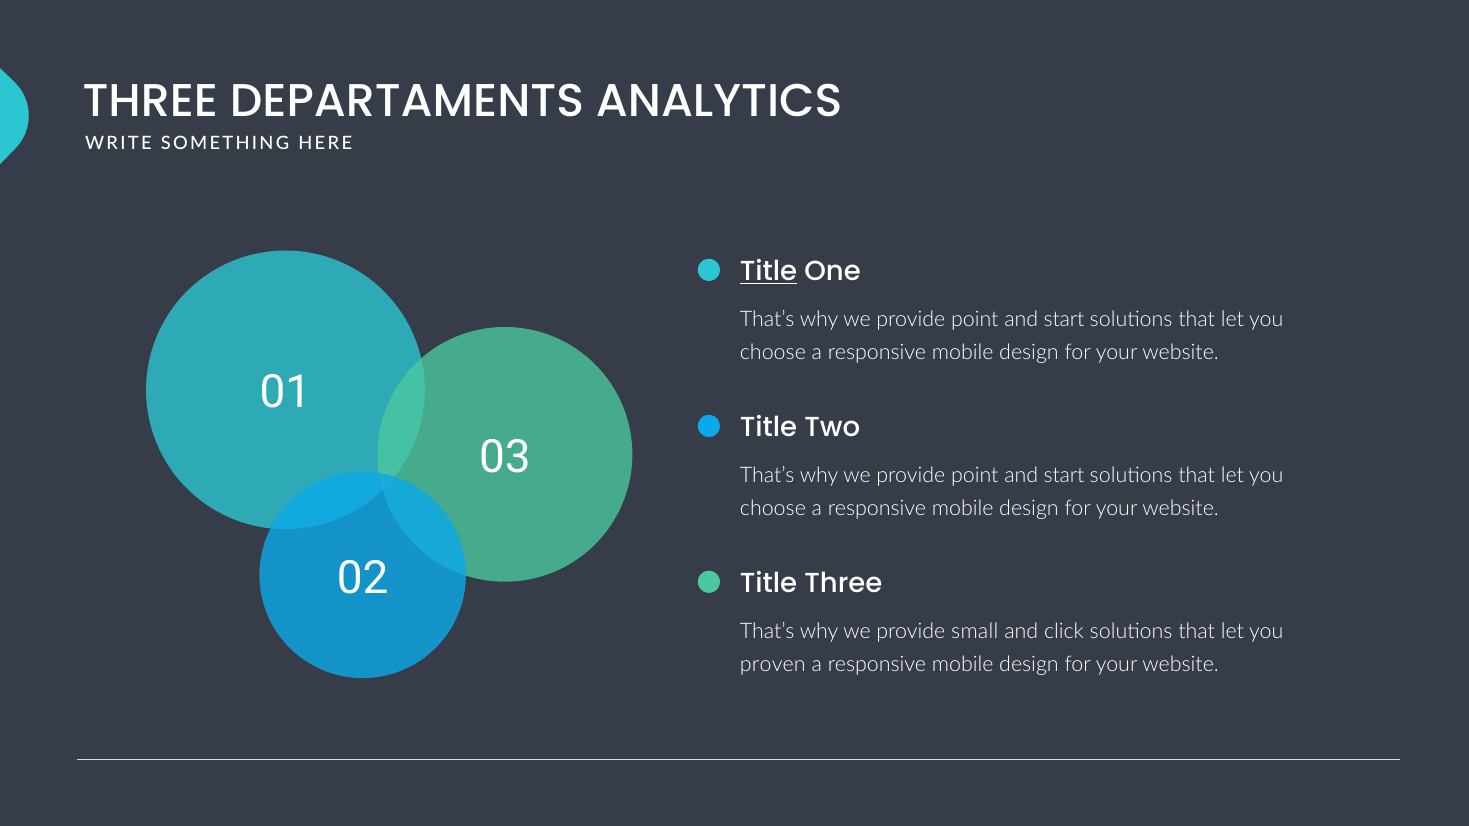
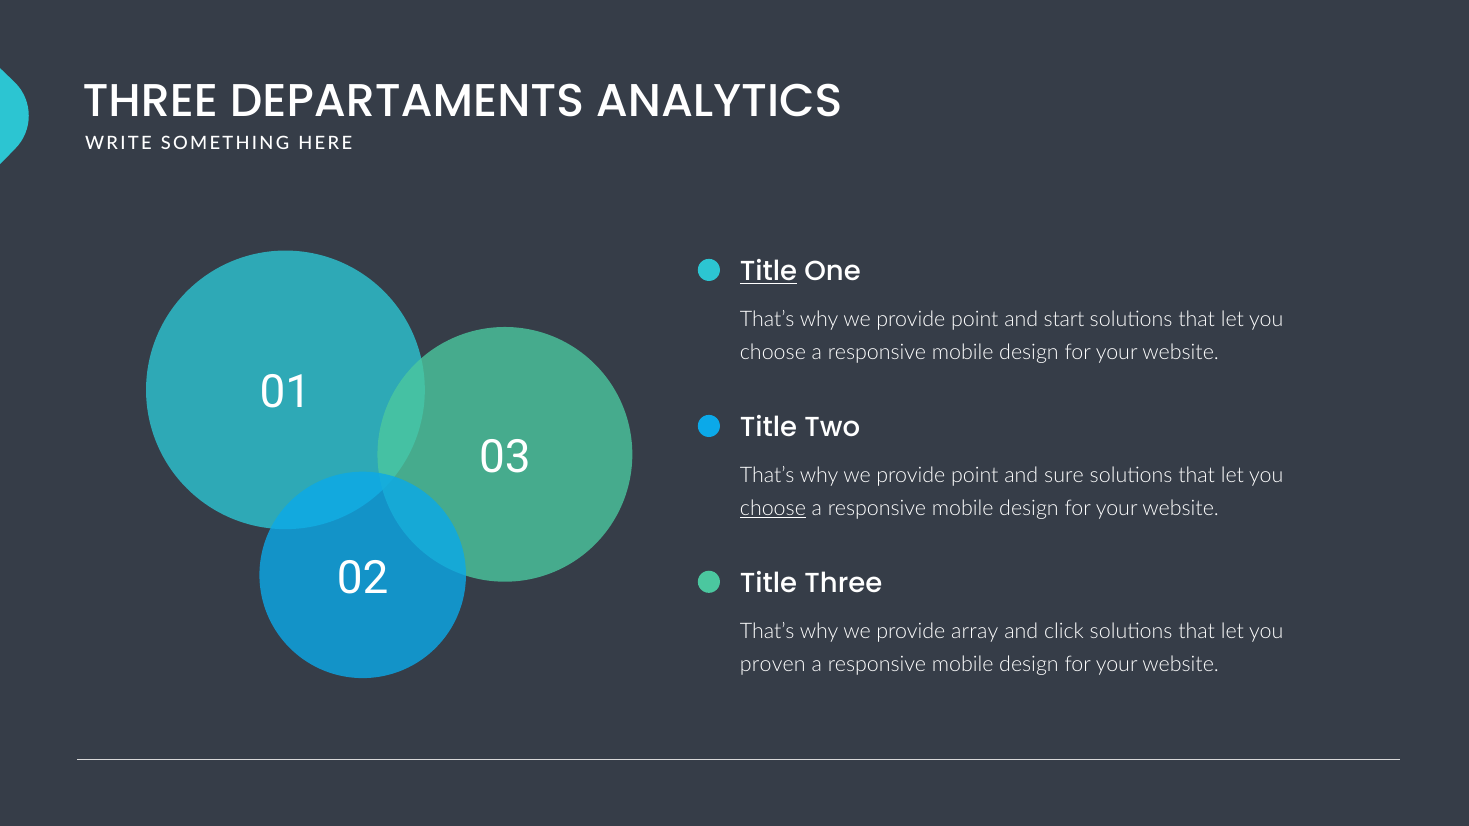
start: start -> sure (1064, 476)
choose underline: none -> present (773, 509)
small: small -> array (975, 632)
